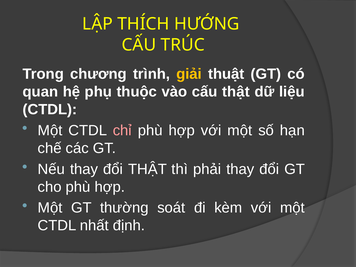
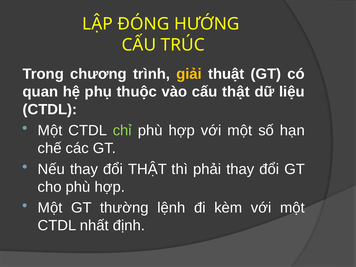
THÍCH: THÍCH -> ĐÓNG (143, 24)
chỉ colour: pink -> light green (122, 130)
soát: soát -> lệnh (171, 208)
